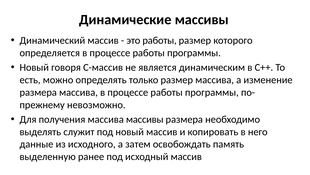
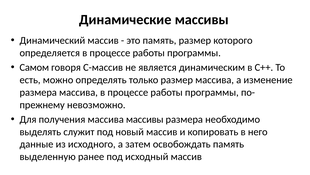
это работы: работы -> память (160, 40)
Новый: Новый -> Самом (34, 67)
